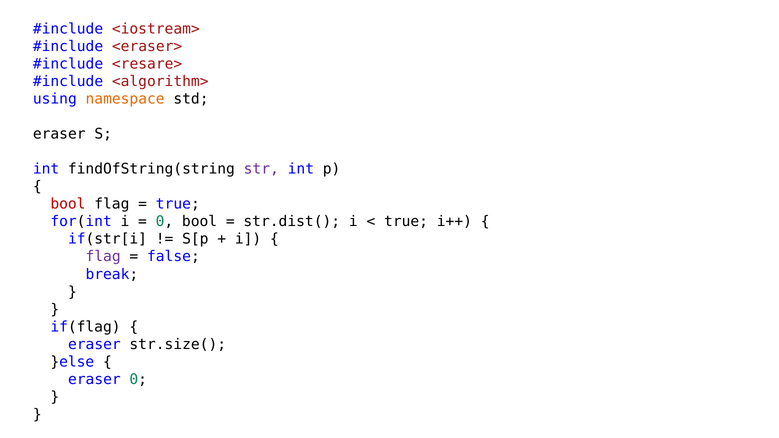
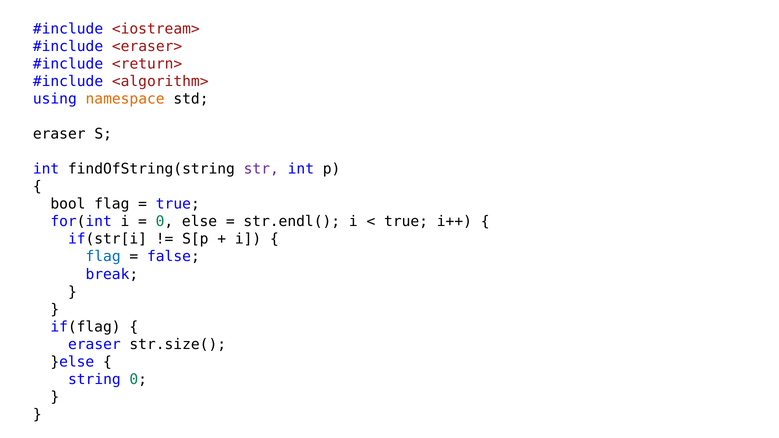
<resare>: <resare> -> <return> (147, 64)
bool colour: red -> black (68, 204)
0 bool: bool -> else (200, 222)
str.dist(: str.dist( -> str.endl( (292, 222)
flag colour: purple -> blue (103, 257)
eraser: eraser -> string (94, 379)
